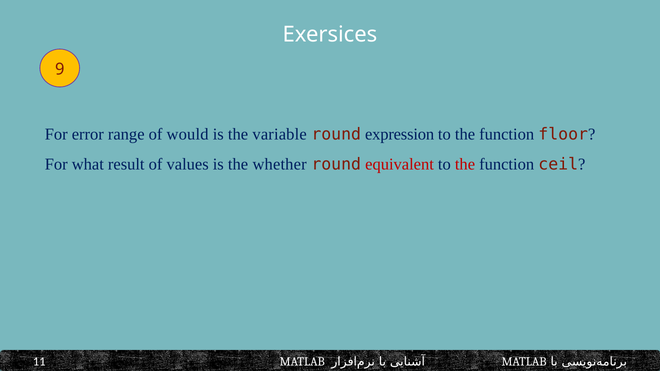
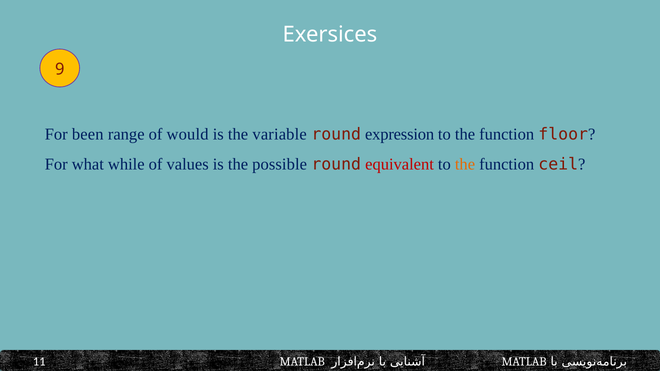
error: error -> been (88, 135)
result: result -> while (126, 164)
whether: whether -> possible (280, 164)
the colour: red -> orange (465, 164)
